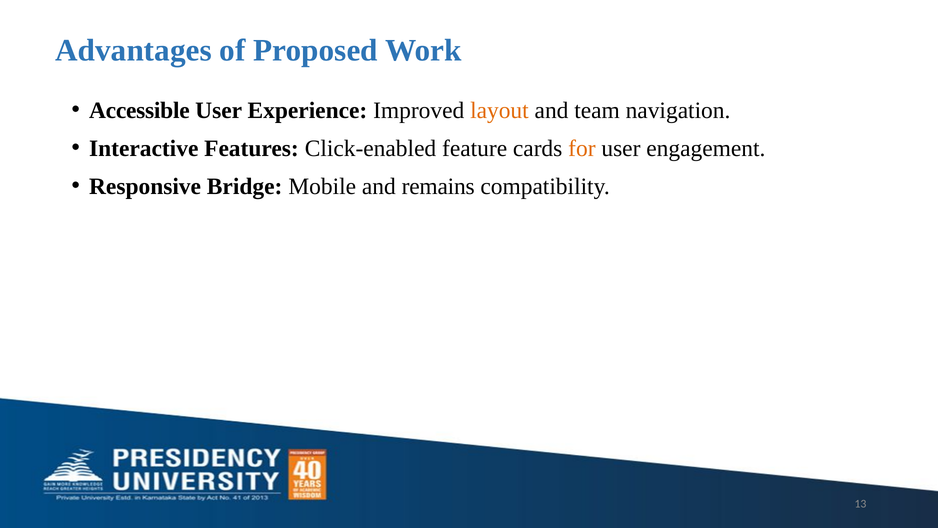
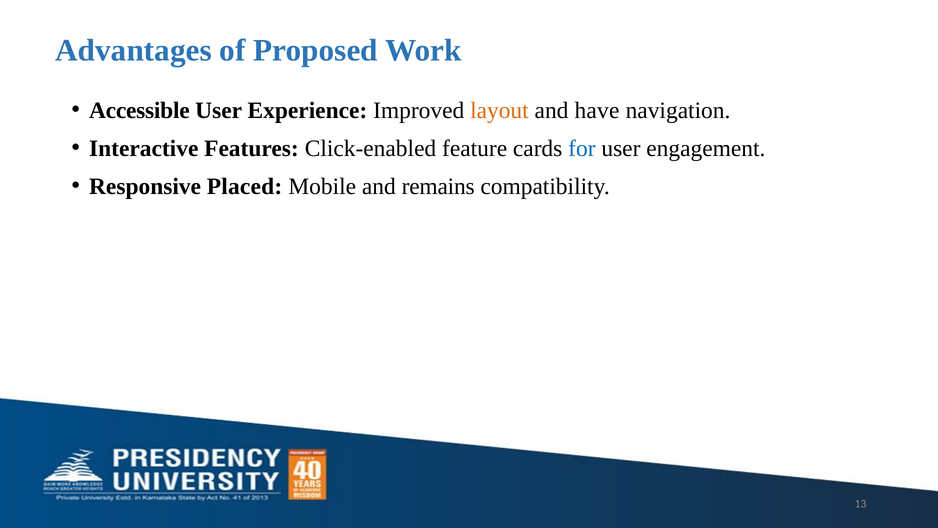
team: team -> have (597, 110)
for colour: orange -> blue (582, 148)
Bridge: Bridge -> Placed (245, 186)
